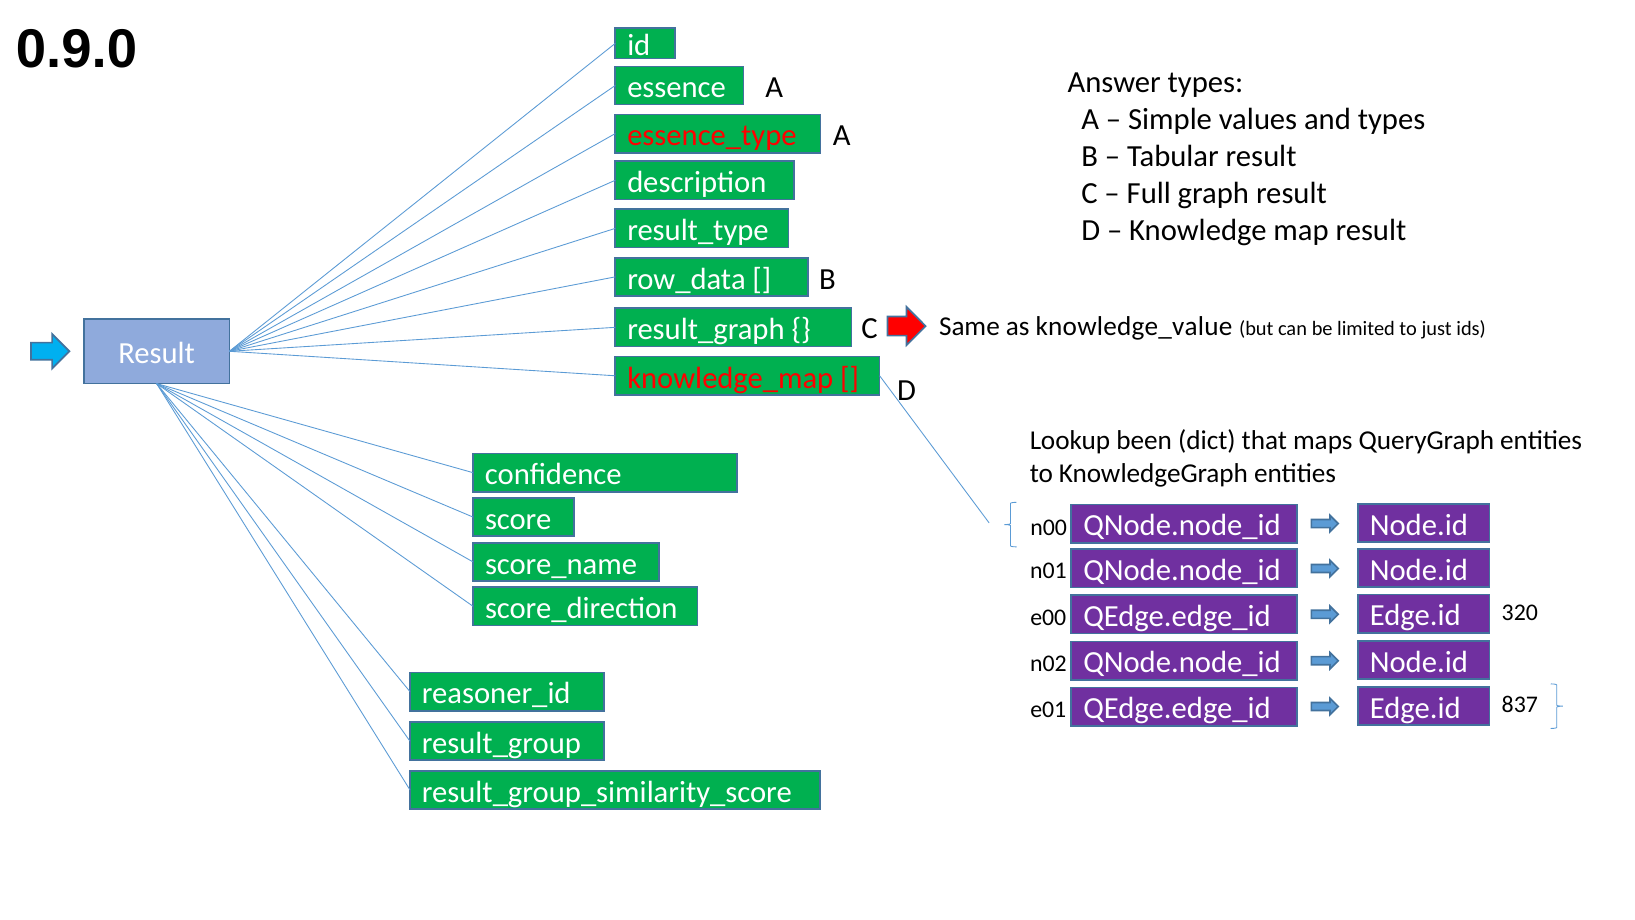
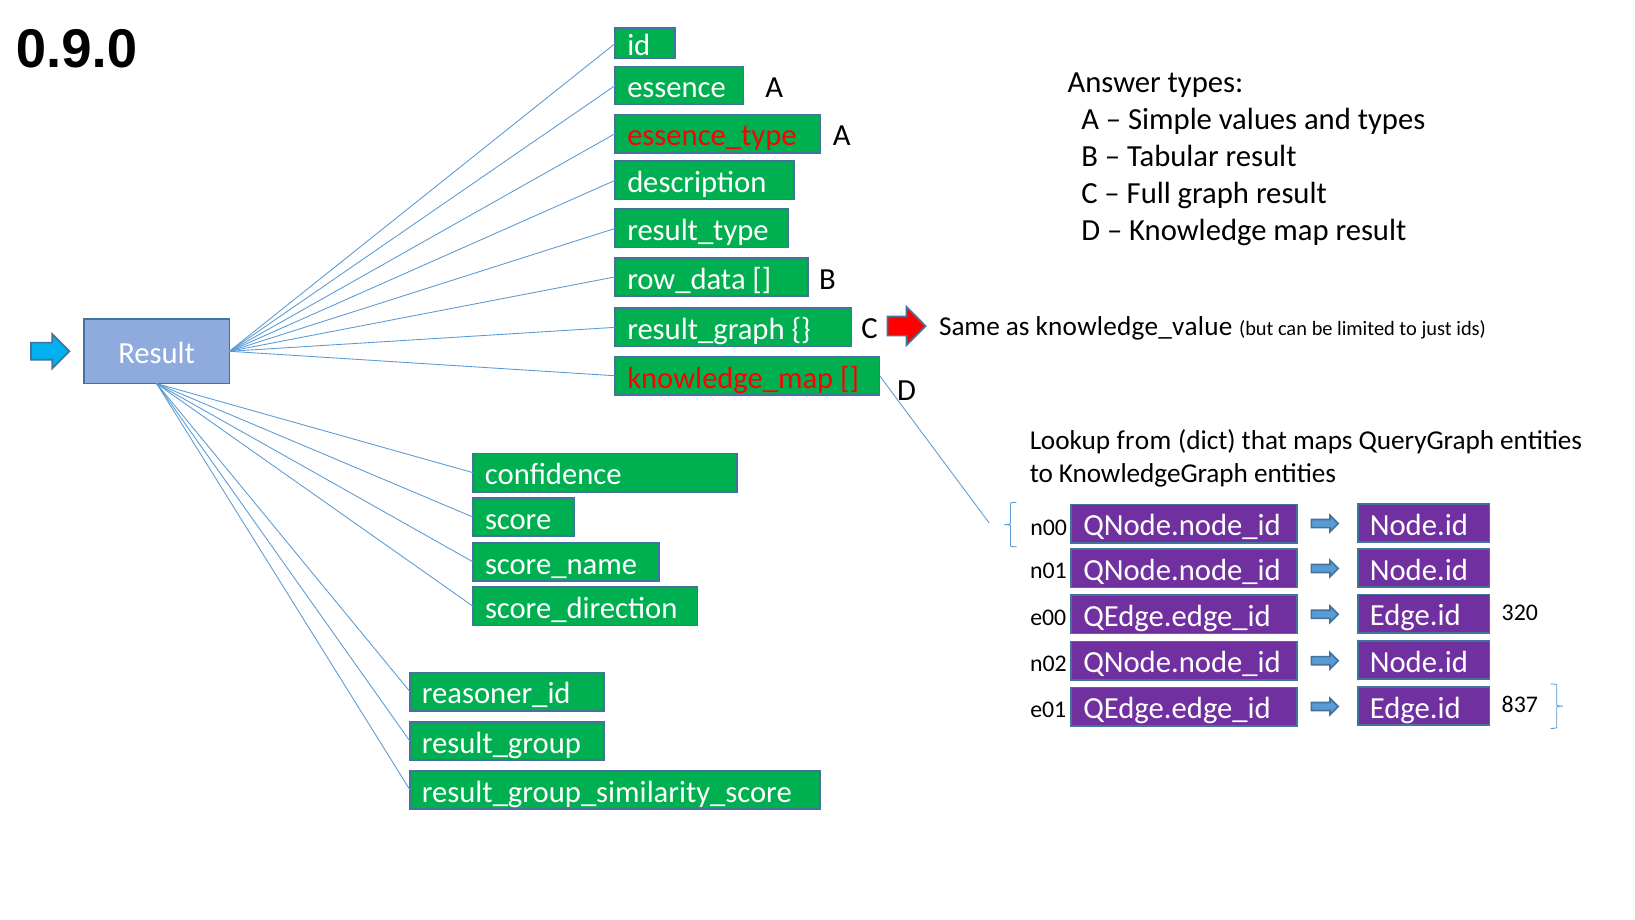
been: been -> from (1144, 441)
